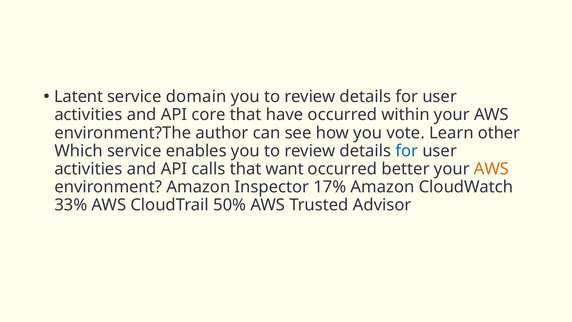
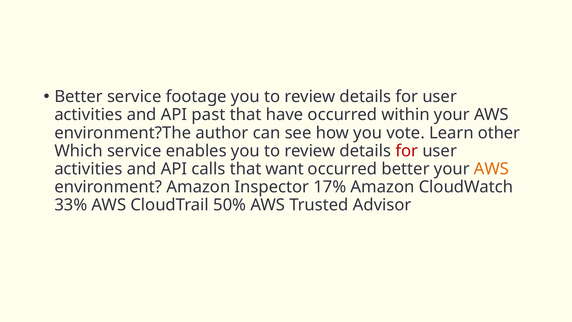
Latent: Latent -> Better (79, 97)
domain: domain -> footage (196, 97)
core: core -> past (209, 115)
for colour: blue -> red (407, 151)
